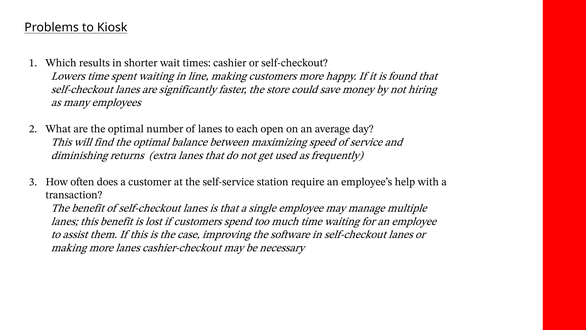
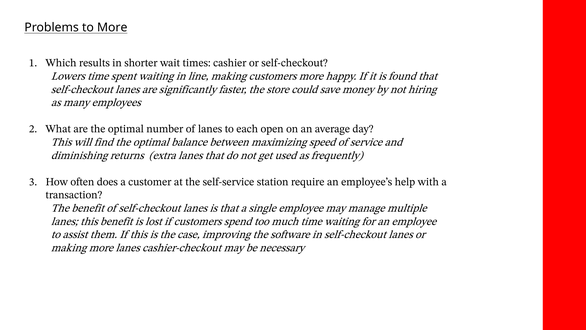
to Kiosk: Kiosk -> More (112, 28)
